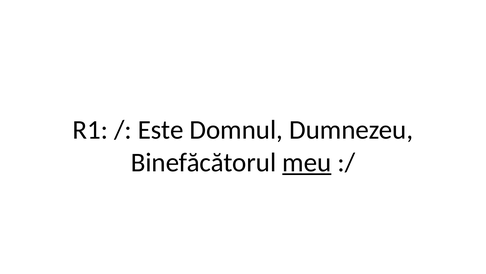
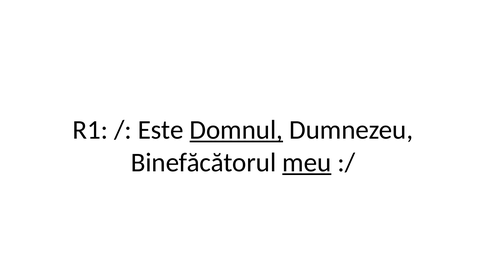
Domnul underline: none -> present (236, 130)
